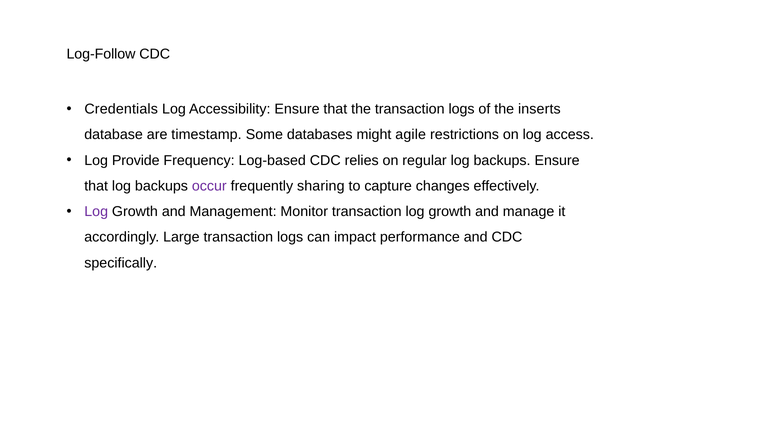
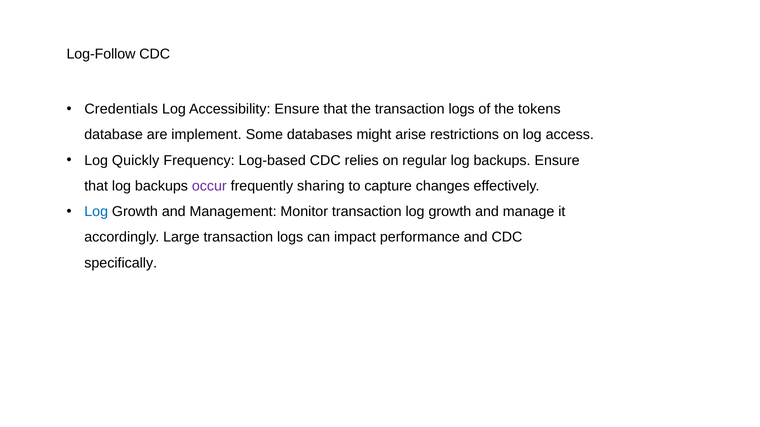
inserts: inserts -> tokens (539, 109)
timestamp: timestamp -> implement (207, 135)
agile: agile -> arise (411, 135)
Provide: Provide -> Quickly (136, 161)
Log colour: purple -> blue (96, 212)
